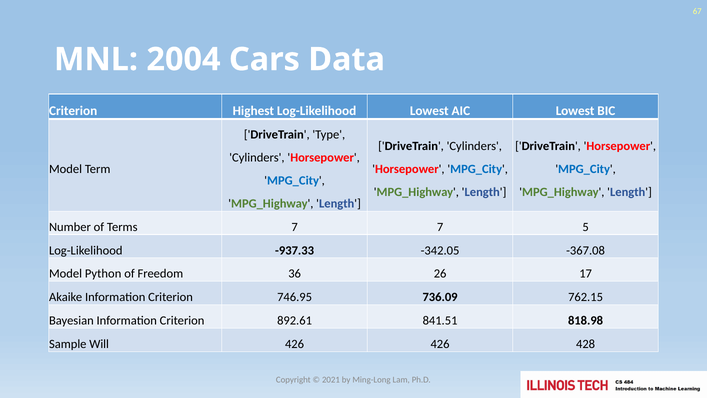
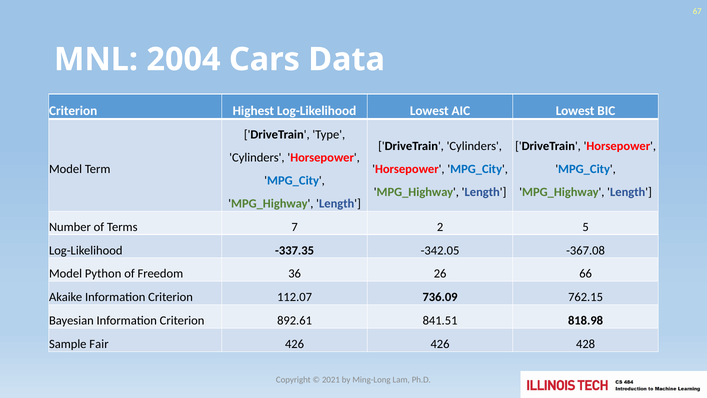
7 7: 7 -> 2 (440, 227)
-937.33: -937.33 -> -337.35 (295, 250)
17: 17 -> 66 (586, 274)
746.95: 746.95 -> 112.07 (295, 297)
Will: Will -> Fair (99, 344)
